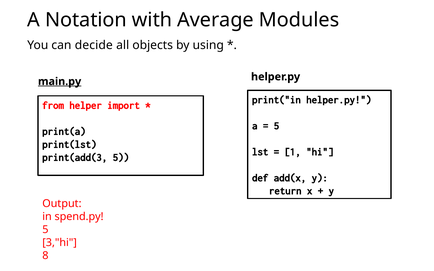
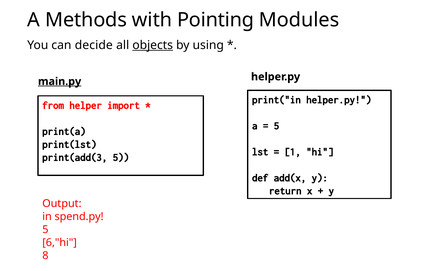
Notation: Notation -> Methods (86, 20)
Average: Average -> Pointing (216, 20)
objects underline: none -> present (153, 45)
3,"hi: 3,"hi -> 6,"hi (60, 243)
